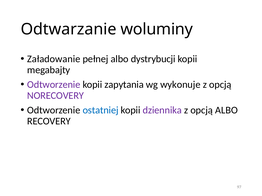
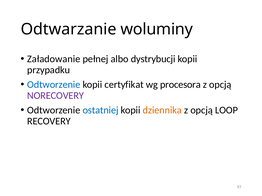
megabajty: megabajty -> przypadku (49, 70)
Odtworzenie colour: purple -> blue (54, 85)
zapytania: zapytania -> certyfikat (124, 85)
wykonuje: wykonuje -> procesora (180, 85)
dziennika colour: purple -> orange (162, 110)
opcją ALBO: ALBO -> LOOP (226, 110)
